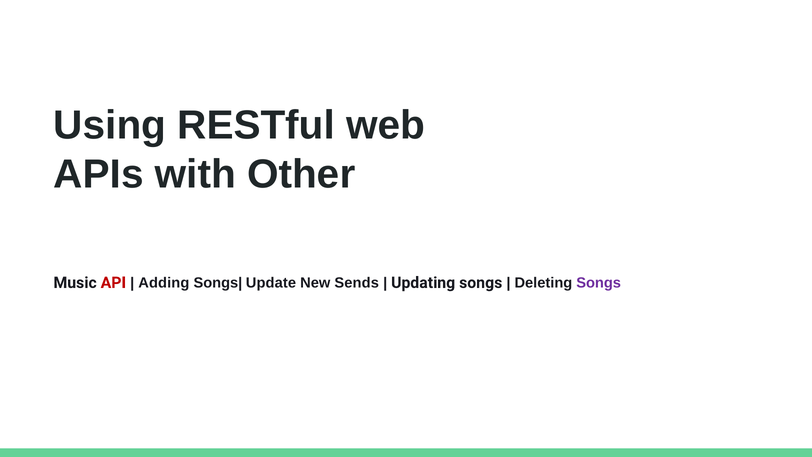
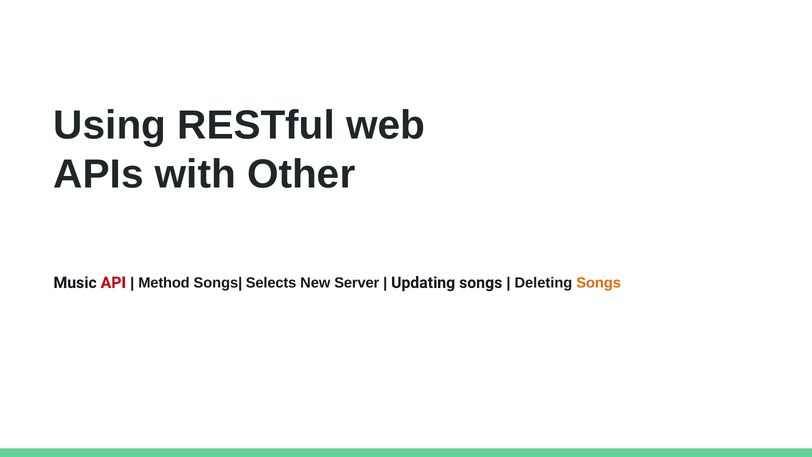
Adding: Adding -> Method (164, 283)
Update: Update -> Selects (271, 283)
Sends: Sends -> Server (357, 283)
Songs colour: purple -> orange (599, 283)
